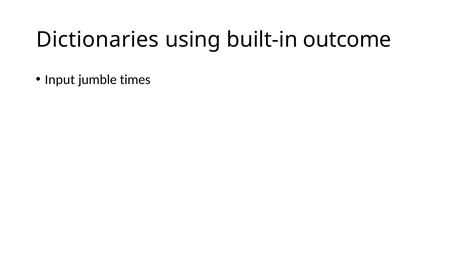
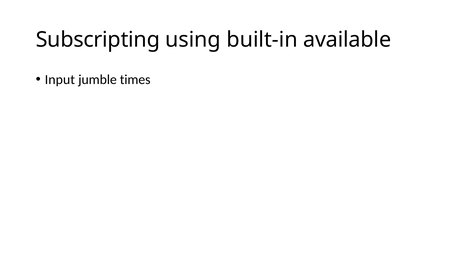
Dictionaries: Dictionaries -> Subscripting (98, 39)
outcome: outcome -> available (347, 39)
